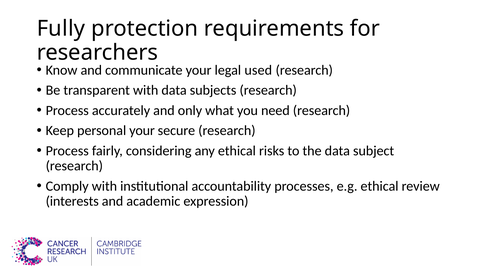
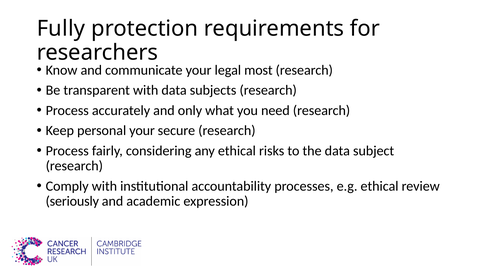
used: used -> most (258, 70)
interests: interests -> seriously (72, 201)
